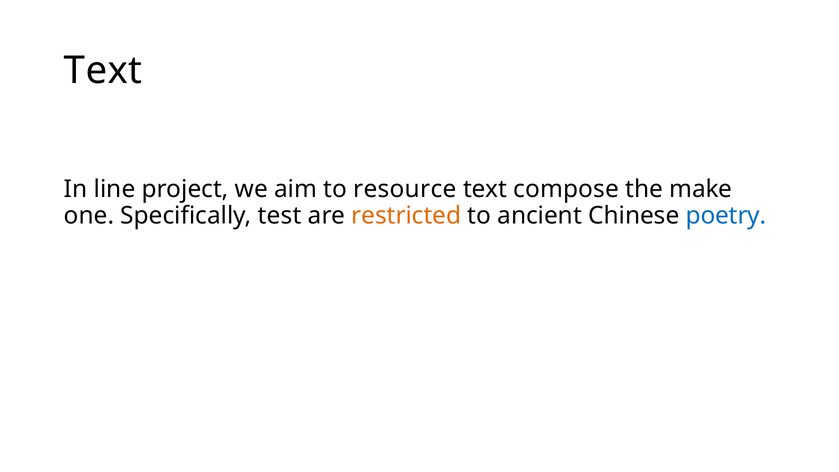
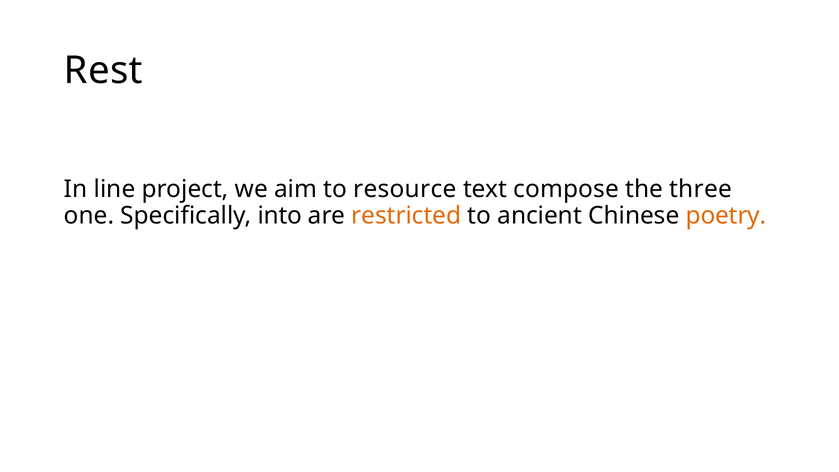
Text: Text -> Rest (103, 70)
make: make -> three (701, 189)
test: test -> into (280, 216)
poetry colour: blue -> orange (726, 216)
